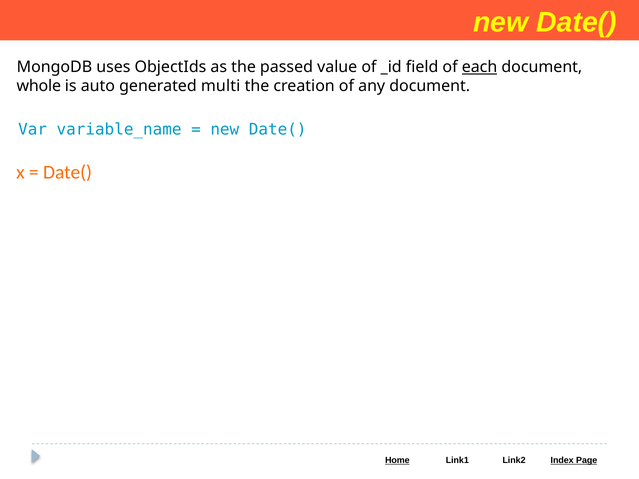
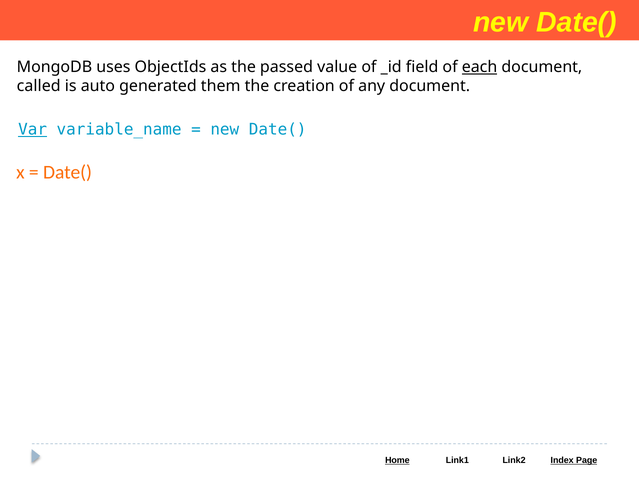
whole: whole -> called (39, 86)
multi: multi -> them (221, 86)
Var underline: none -> present (33, 130)
